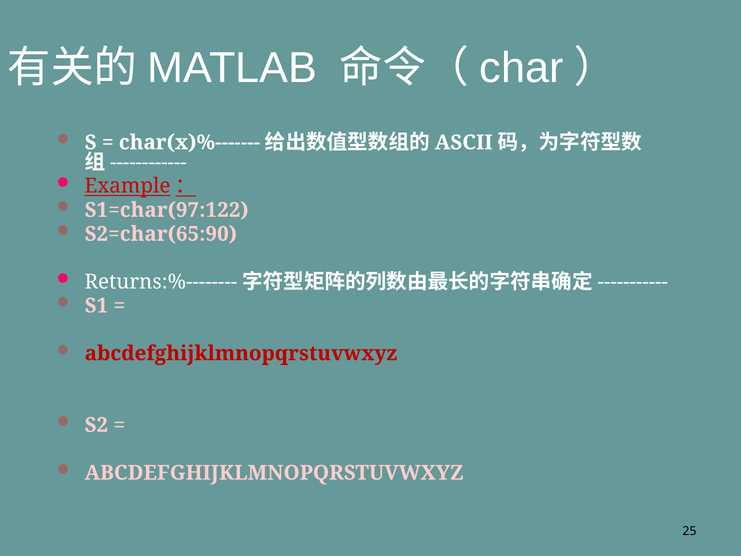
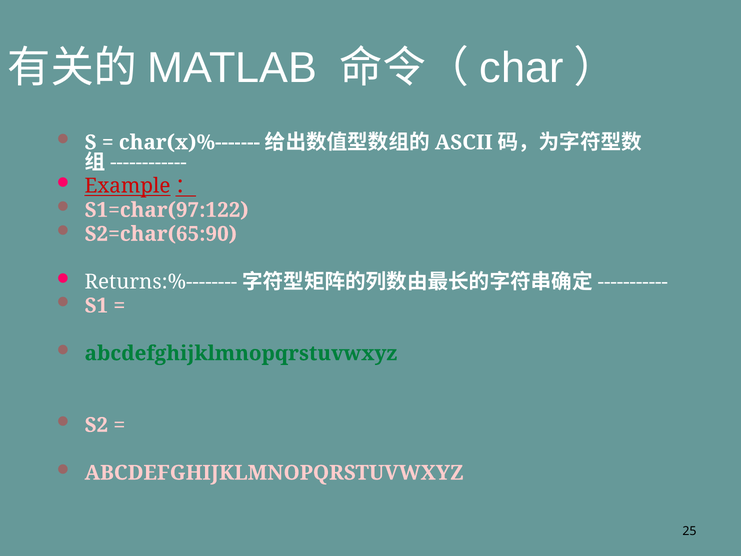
abcdefghijklmnopqrstuvwxyz colour: red -> green (241, 353)
